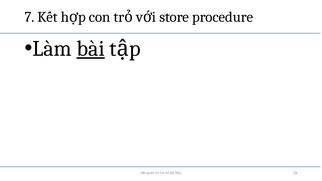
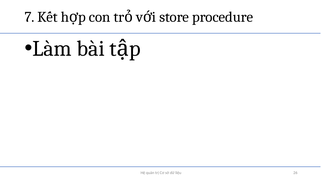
bài underline: present -> none (91, 49)
